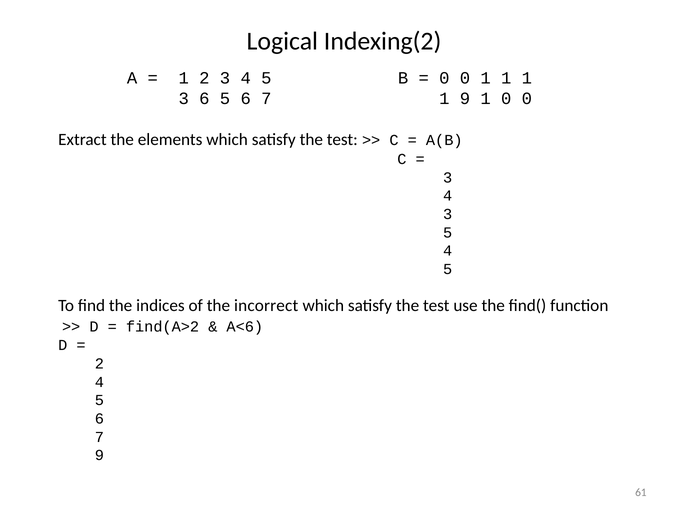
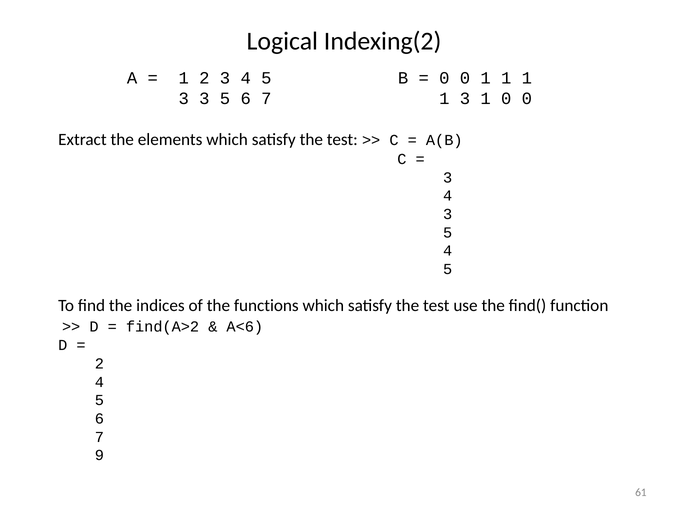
3 6: 6 -> 3 (204, 98)
1 9: 9 -> 3 (465, 98)
incorrect: incorrect -> functions (266, 305)
